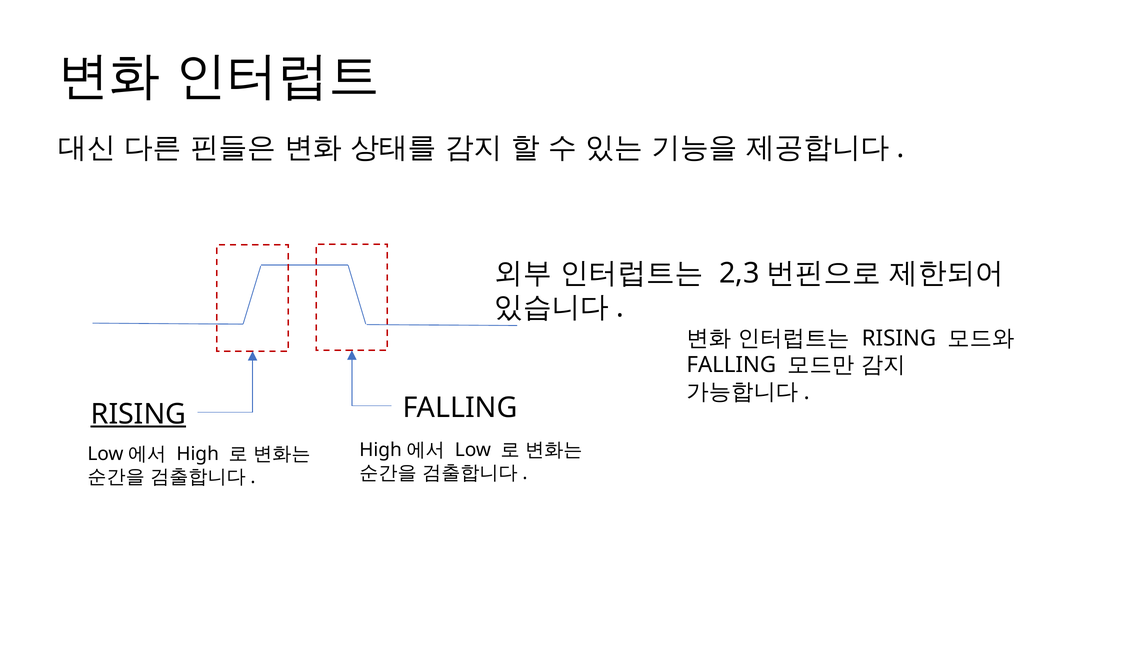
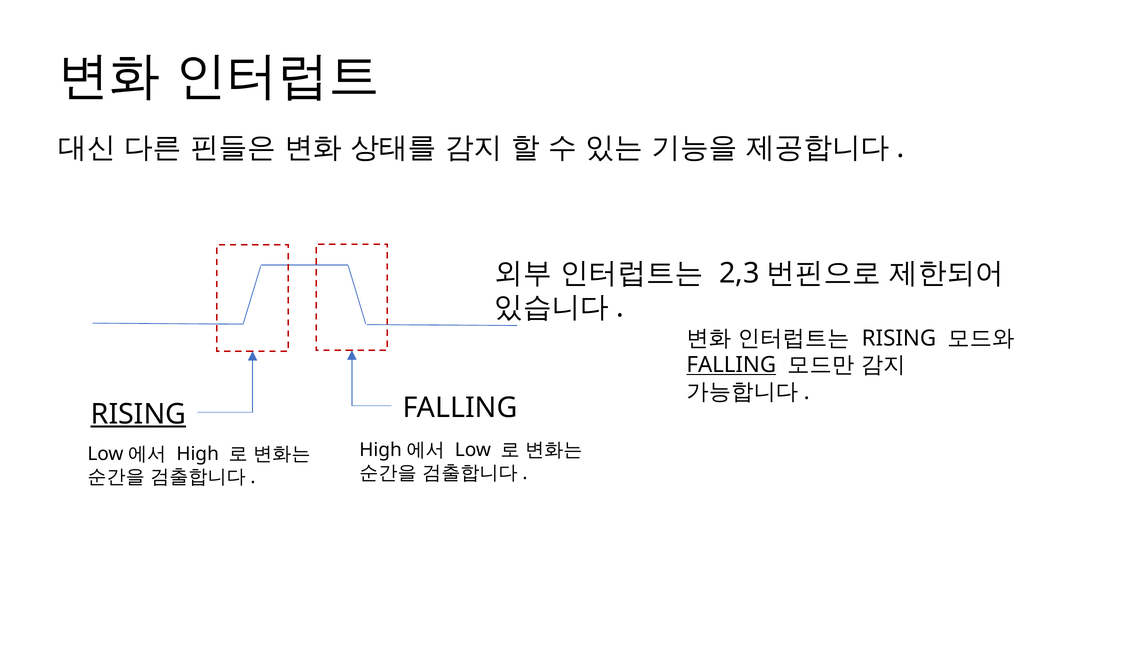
FALLING underline: none -> present (731, 365)
